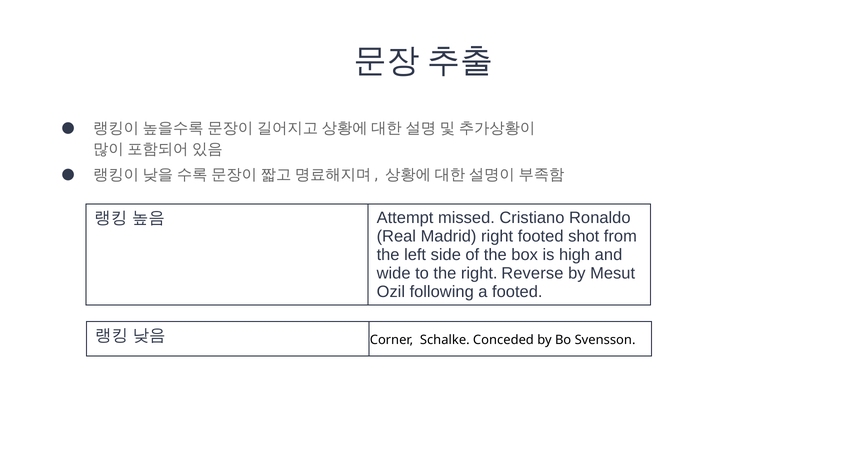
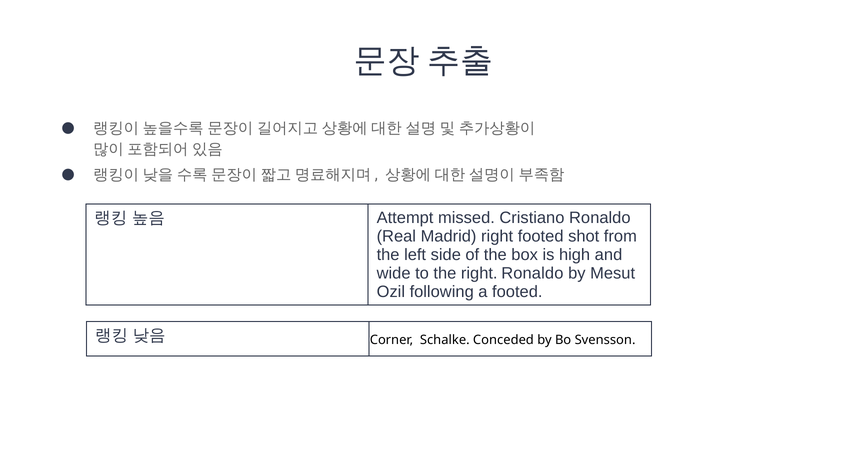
right Reverse: Reverse -> Ronaldo (532, 274)
